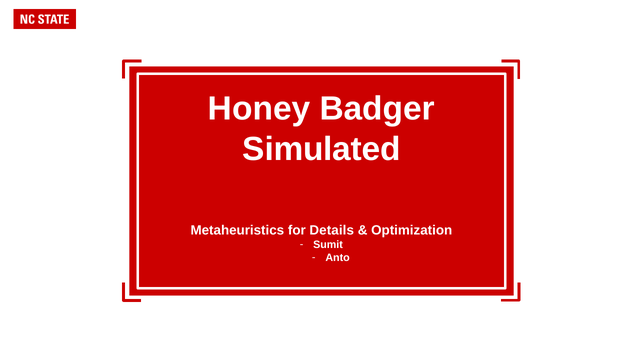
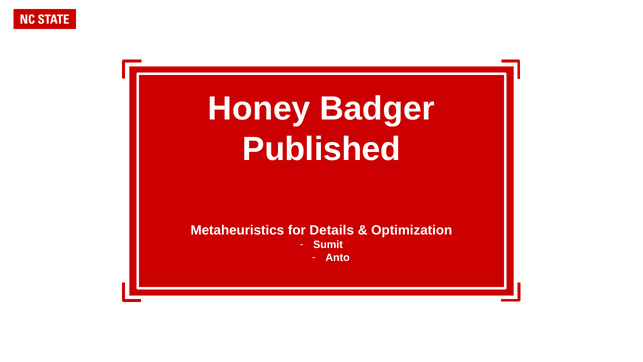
Simulated: Simulated -> Published (322, 149)
